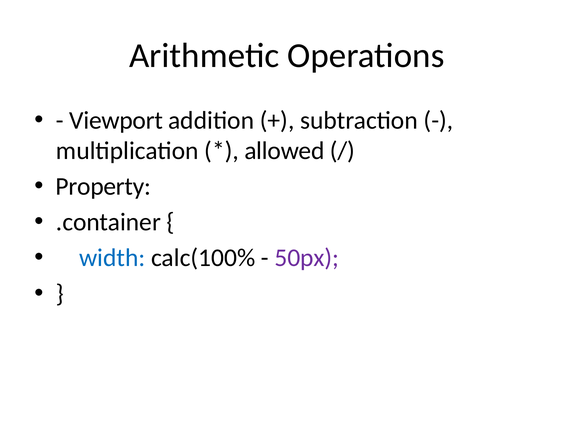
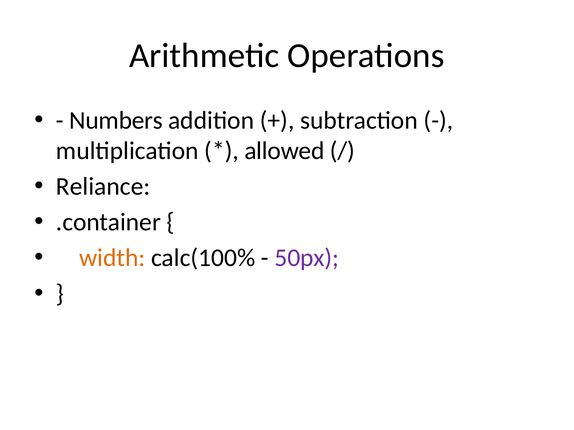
Viewport: Viewport -> Numbers (116, 120)
Property: Property -> Reliance (103, 187)
width colour: blue -> orange (112, 258)
